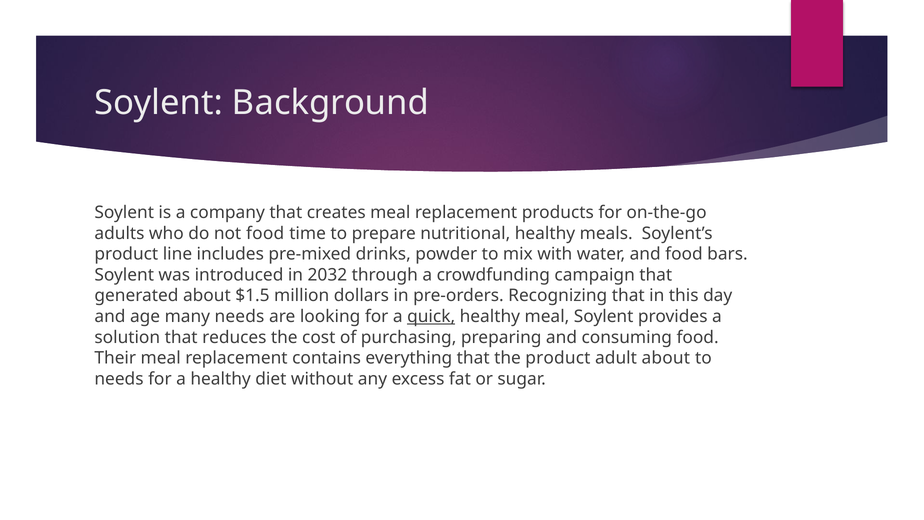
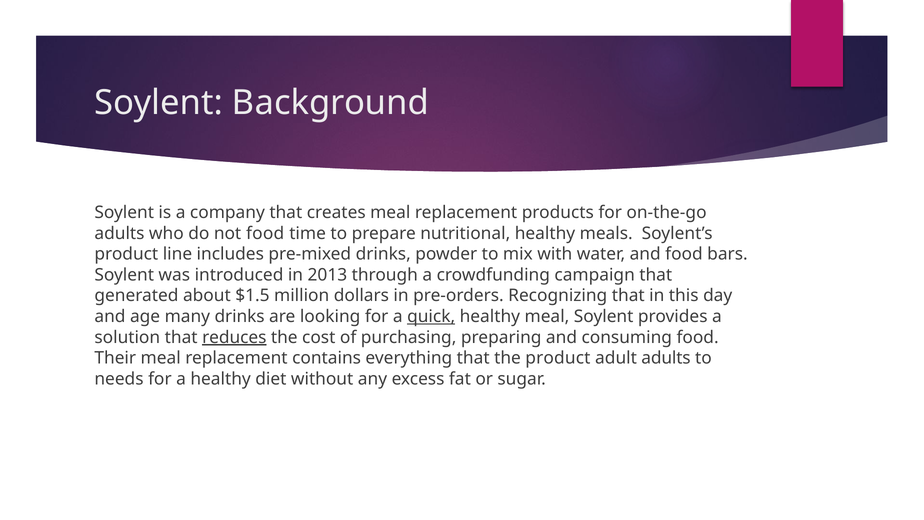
2032: 2032 -> 2013 (327, 275)
many needs: needs -> drinks (240, 316)
reduces underline: none -> present (234, 337)
adult about: about -> adults (666, 358)
